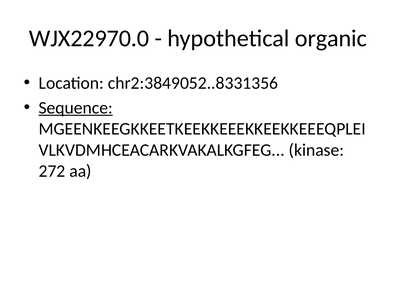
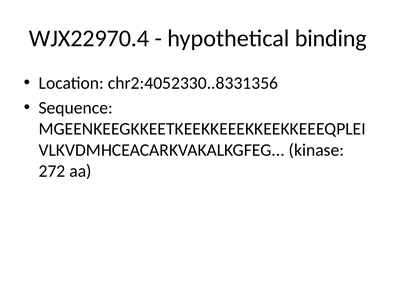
WJX22970.0: WJX22970.0 -> WJX22970.4 (89, 38)
organic: organic -> binding (331, 38)
chr2:3849052..8331356: chr2:3849052..8331356 -> chr2:4052330..8331356 (193, 83)
Sequence underline: present -> none (76, 108)
